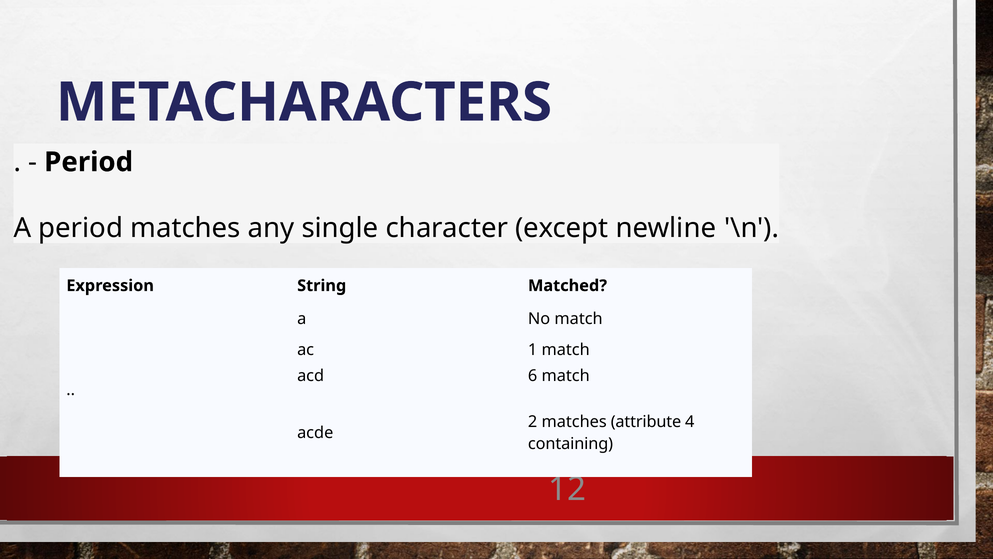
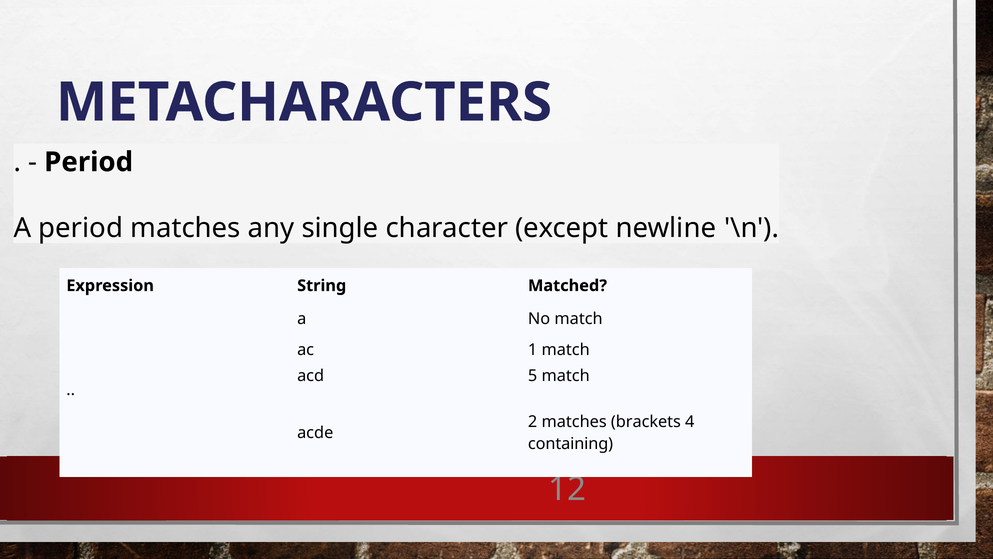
6: 6 -> 5 (533, 376)
attribute: attribute -> brackets (646, 421)
